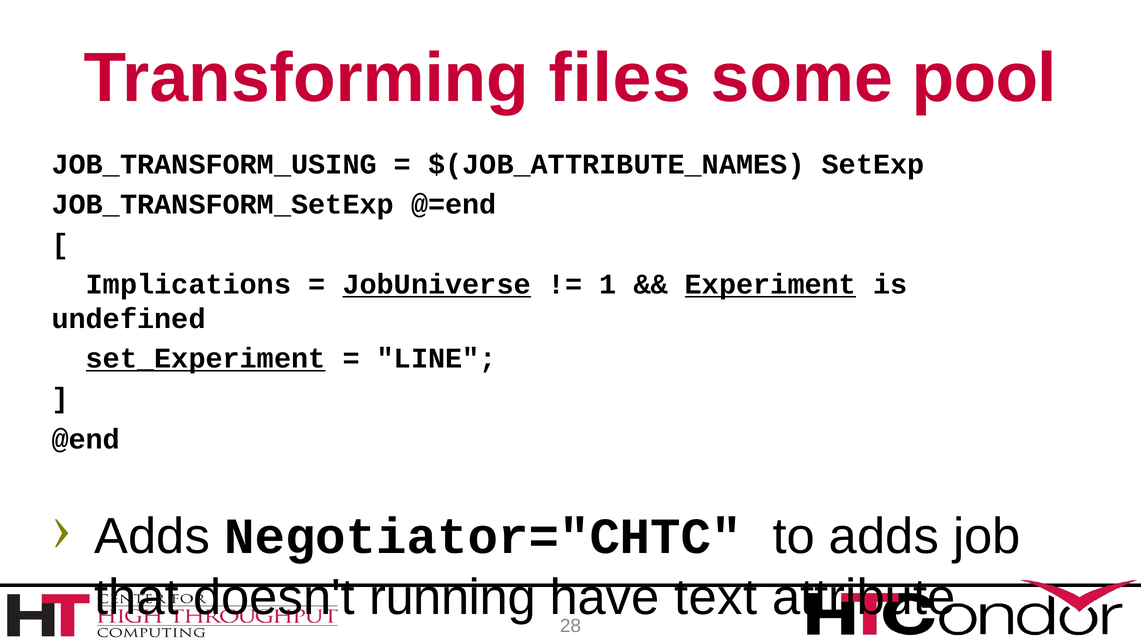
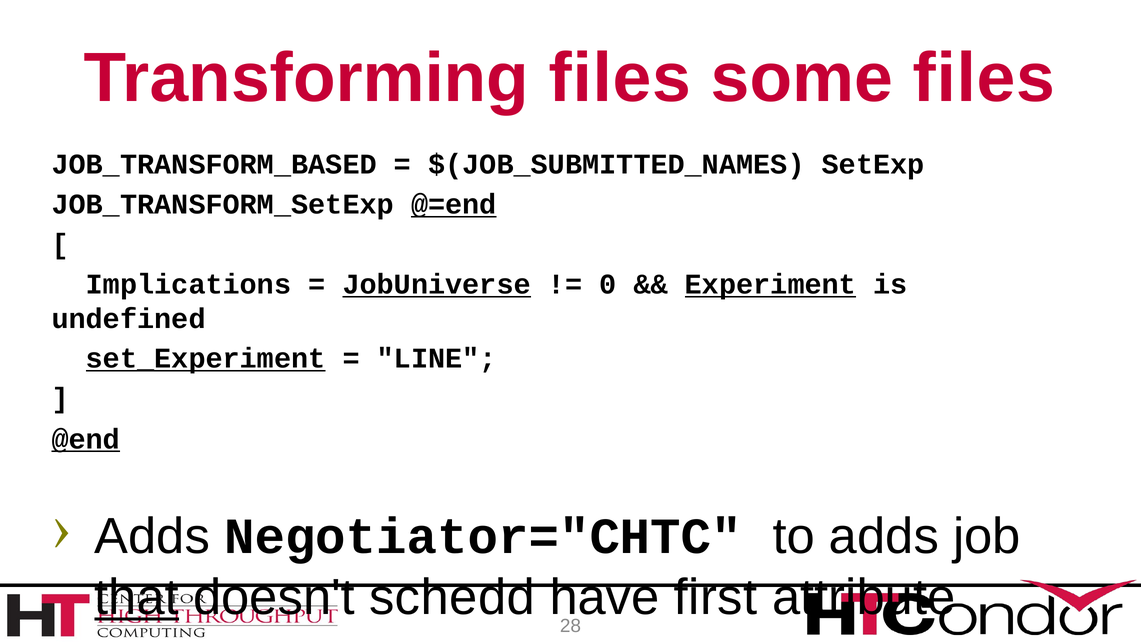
some pool: pool -> files (984, 78)
JOB_TRANSFORM_USING: JOB_TRANSFORM_USING -> JOB_TRANSFORM_BASED (214, 165)
$(JOB_ATTRIBUTE_NAMES: $(JOB_ATTRIBUTE_NAMES -> $(JOB_SUBMITTED_NAMES (616, 165)
@=end underline: none -> present (454, 204)
1: 1 -> 0 (608, 284)
@end underline: none -> present (86, 439)
that underline: none -> present (137, 597)
running: running -> schedd (452, 597)
text: text -> first (716, 597)
